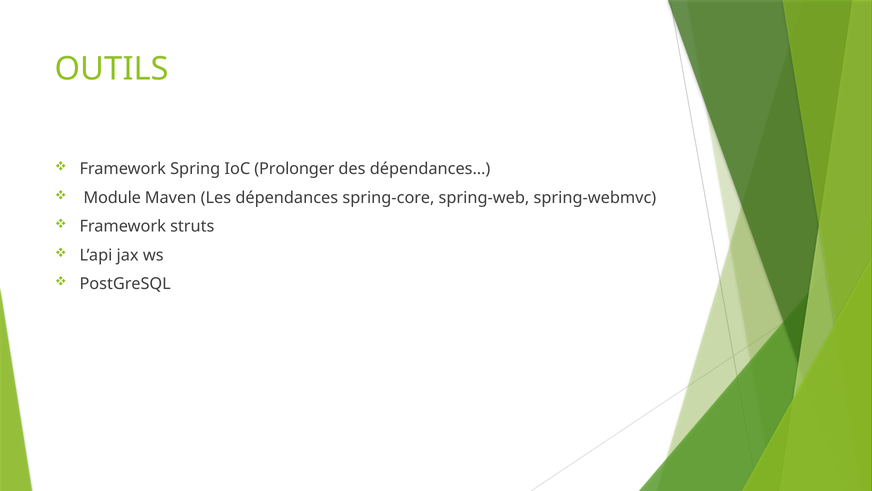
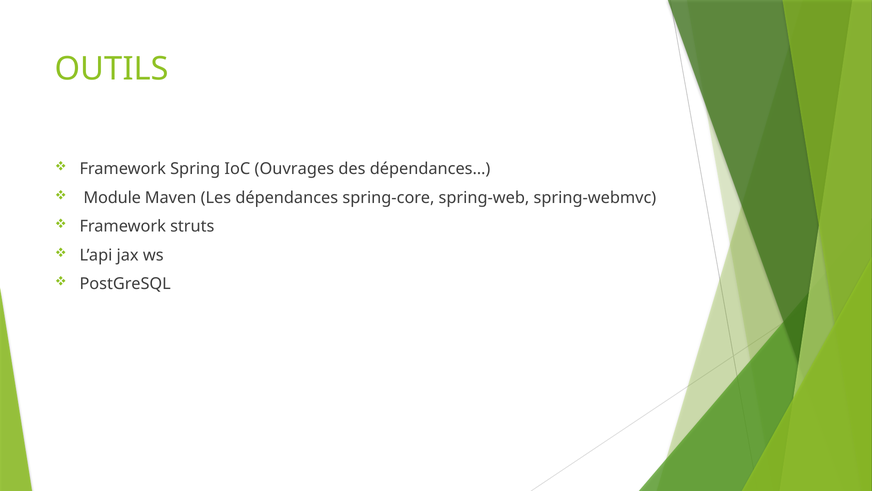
Prolonger: Prolonger -> Ouvrages (294, 169)
